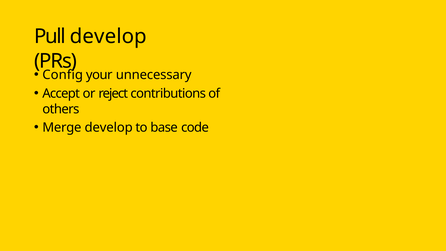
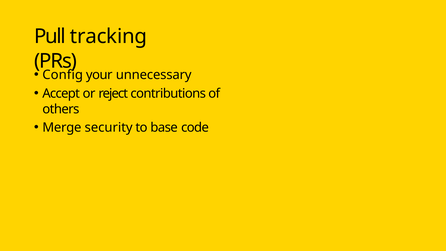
Pull develop: develop -> tracking (109, 37)
Merge develop: develop -> security (109, 128)
